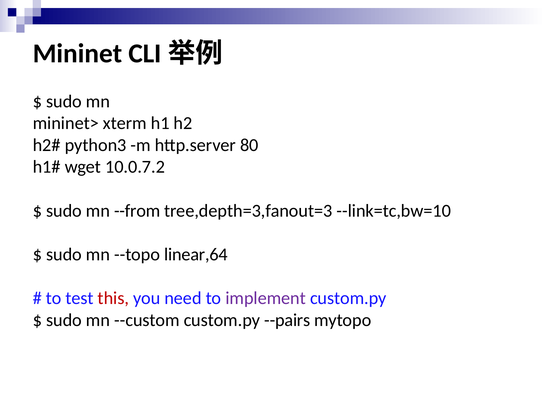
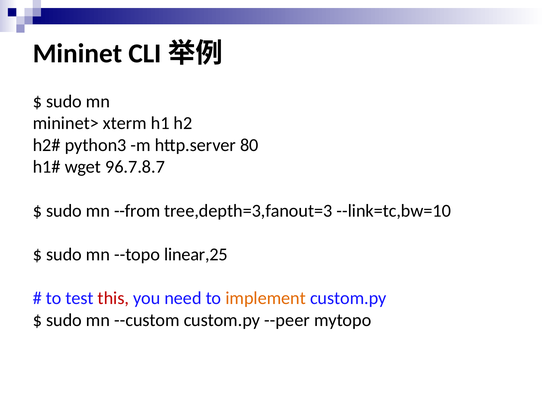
10.0.7.2: 10.0.7.2 -> 96.7.8.7 (135, 167)
linear,64: linear,64 -> linear,25 (196, 254)
implement colour: purple -> orange (266, 298)
--pairs: --pairs -> --peer (287, 320)
